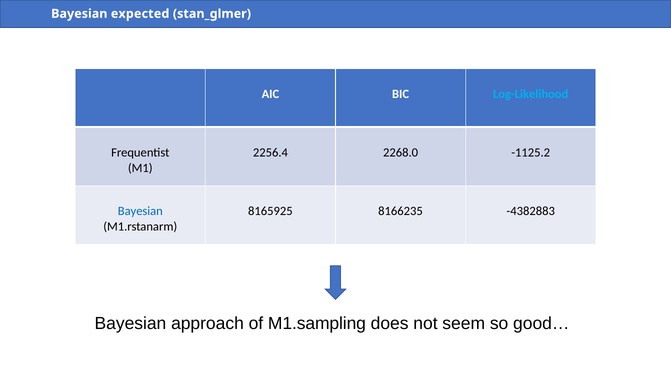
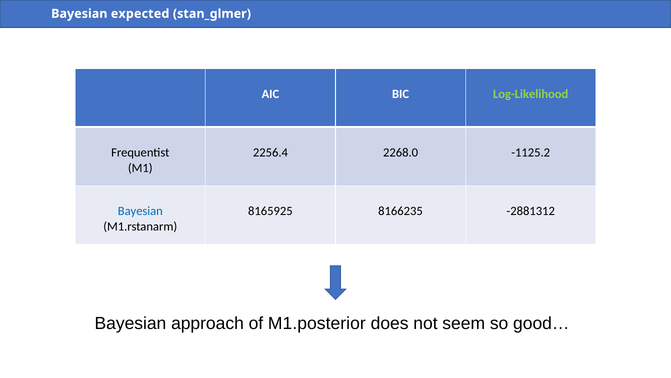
Log-Likelihood colour: light blue -> light green (531, 94)
-4382883: -4382883 -> -2881312 (531, 211)
M1.sampling: M1.sampling -> M1.posterior (317, 323)
